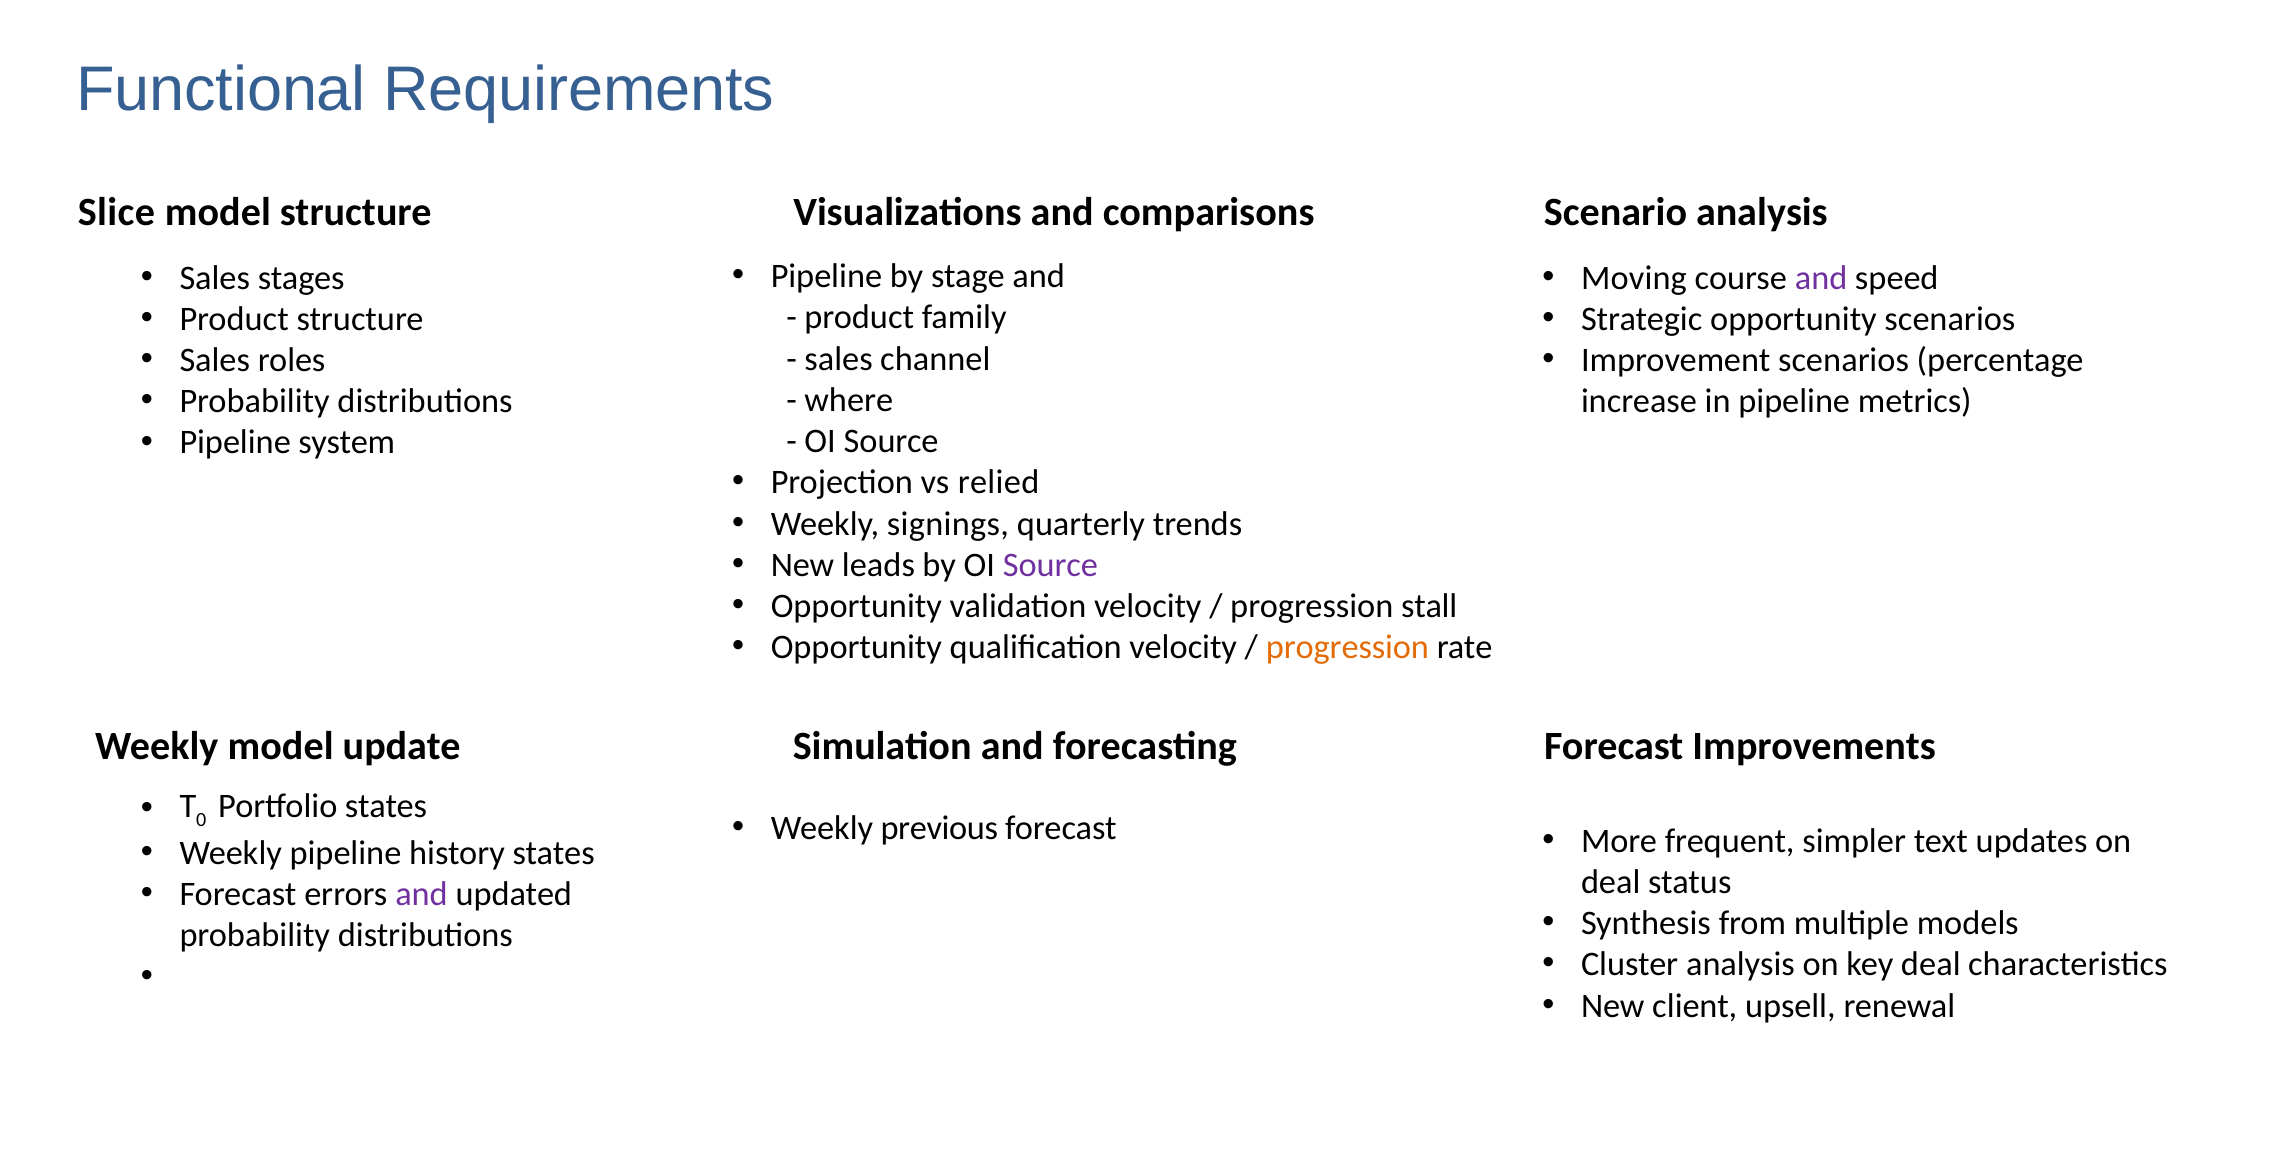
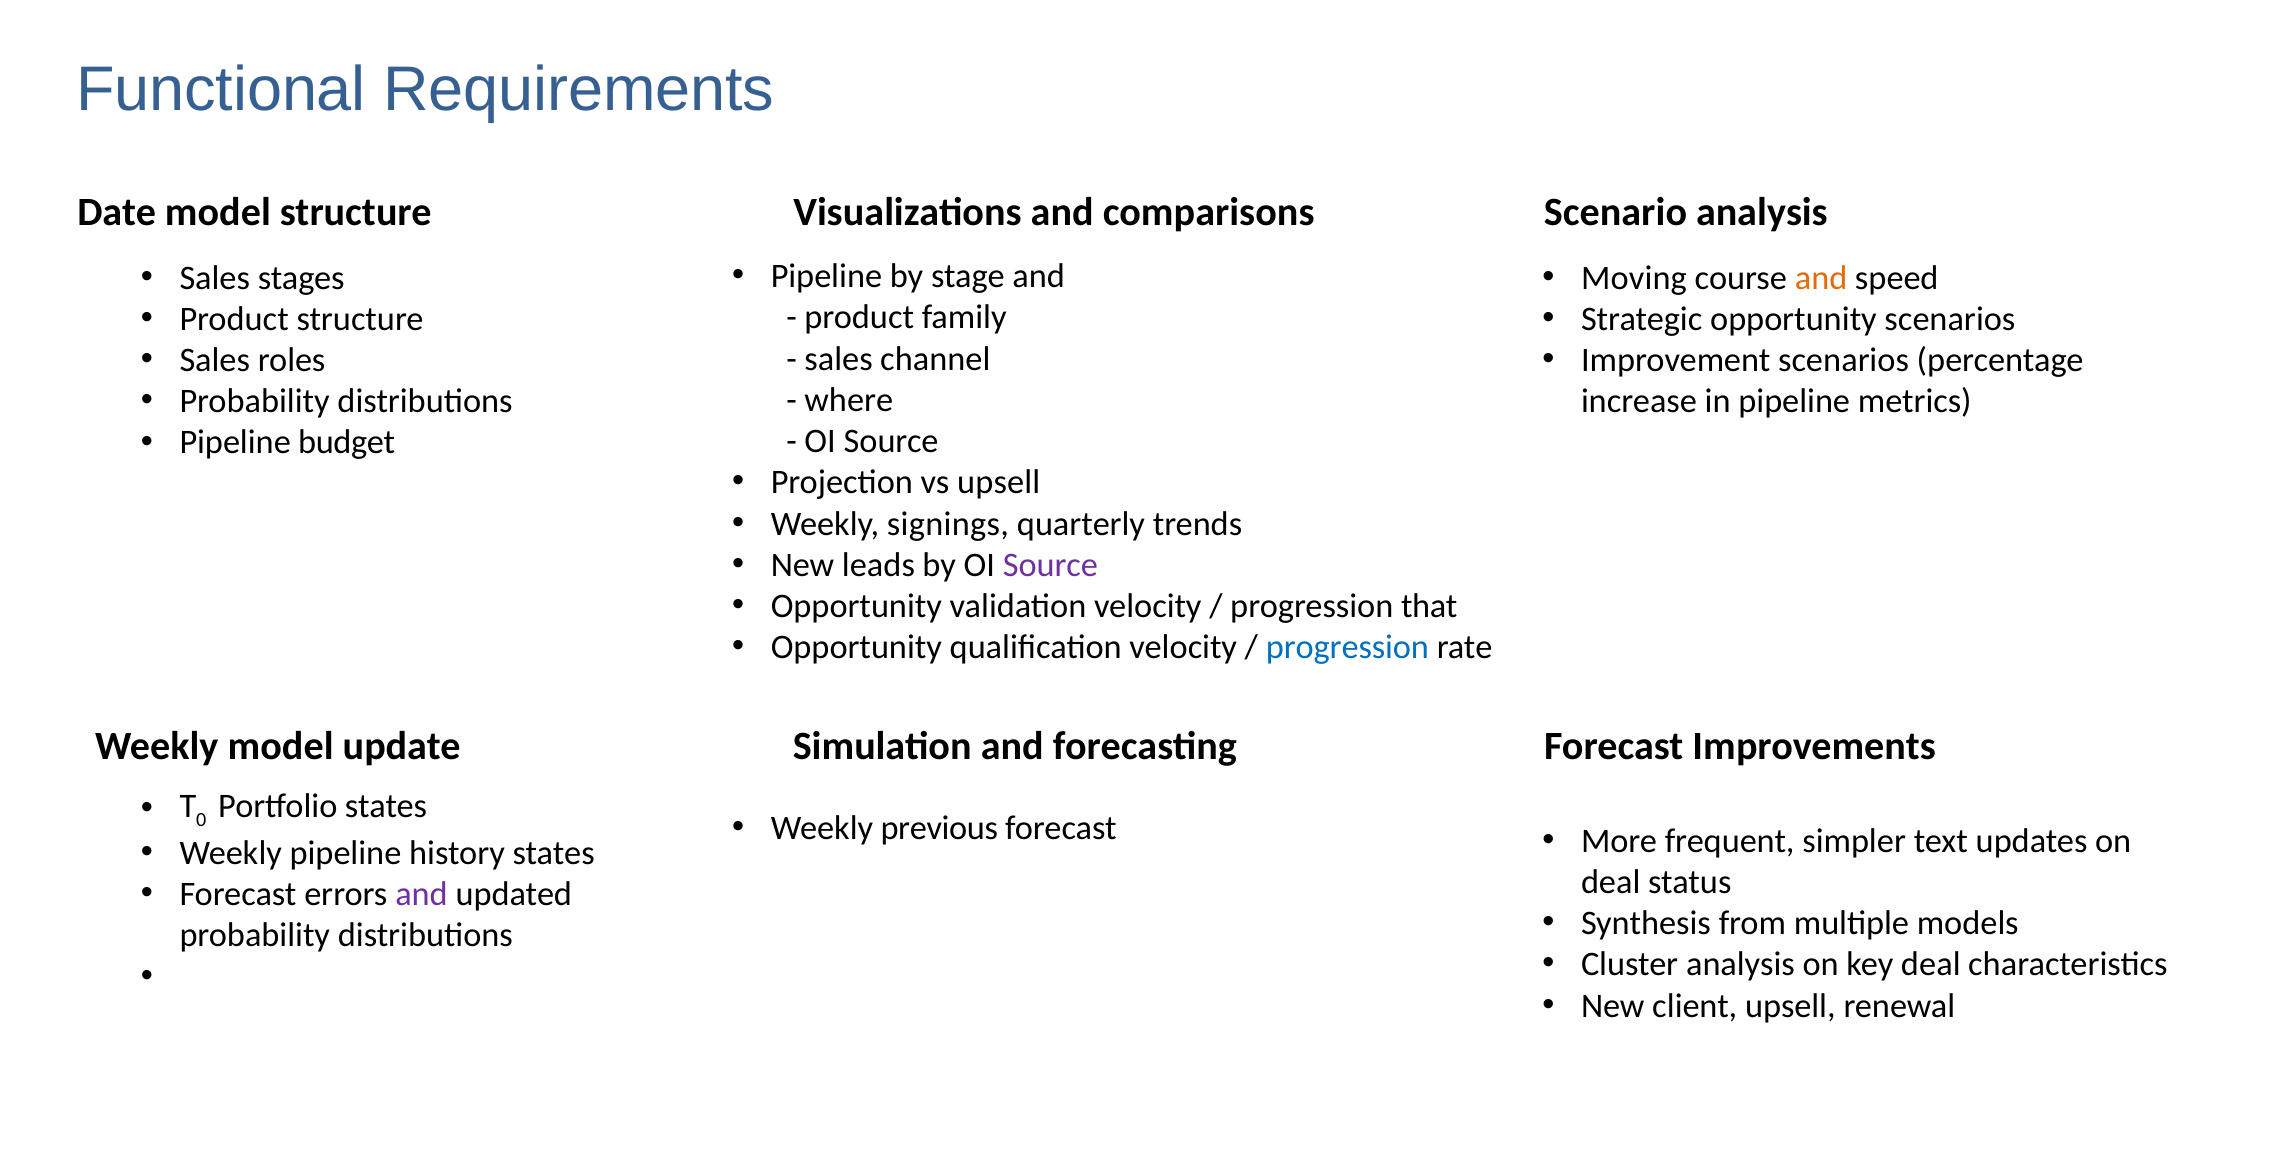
Slice: Slice -> Date (117, 212)
and colour: purple -> orange (1821, 278)
system: system -> budget (347, 443)
vs relied: relied -> upsell (999, 483)
stall: stall -> that (1429, 606)
progression colour: orange -> blue (1347, 648)
